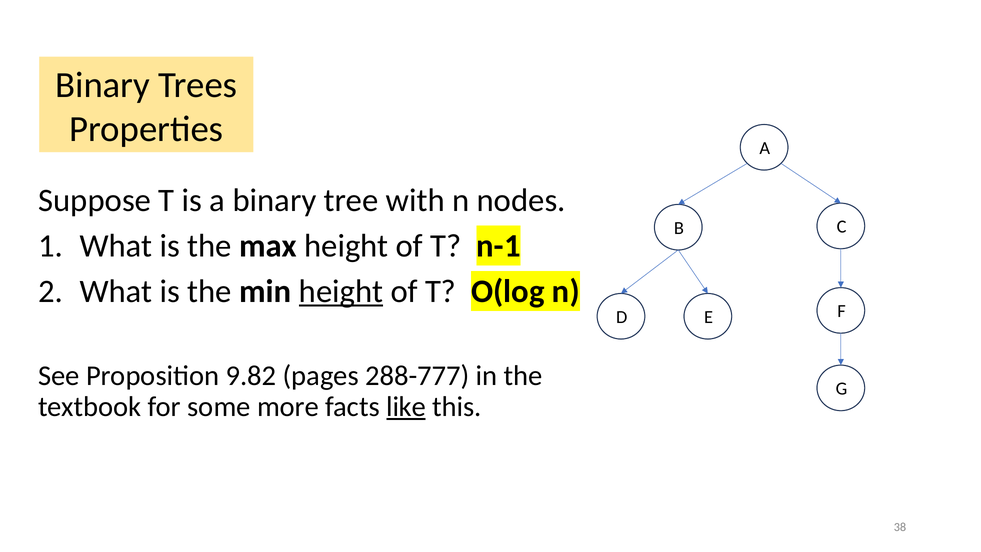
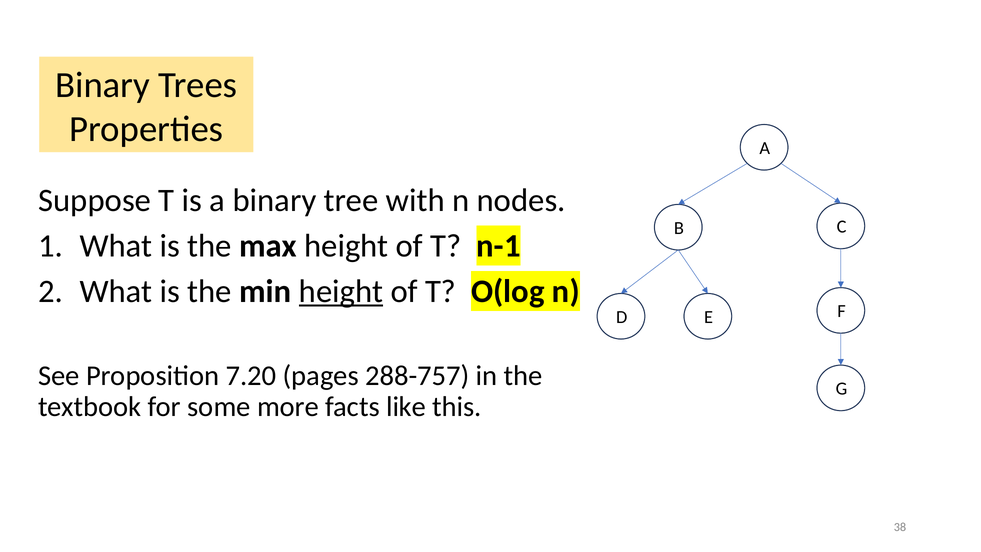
9.82: 9.82 -> 7.20 (251, 376)
288-777: 288-777 -> 288-757 (417, 376)
like underline: present -> none (406, 407)
